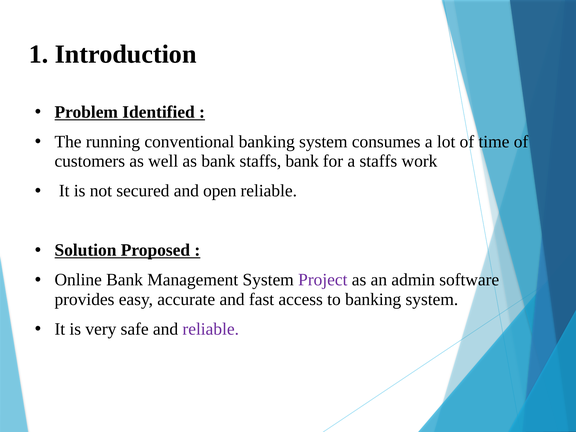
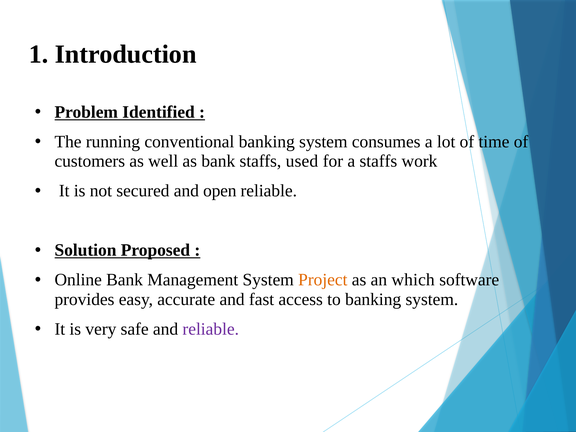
staffs bank: bank -> used (302, 161)
Project colour: purple -> orange (323, 280)
admin: admin -> which (413, 280)
